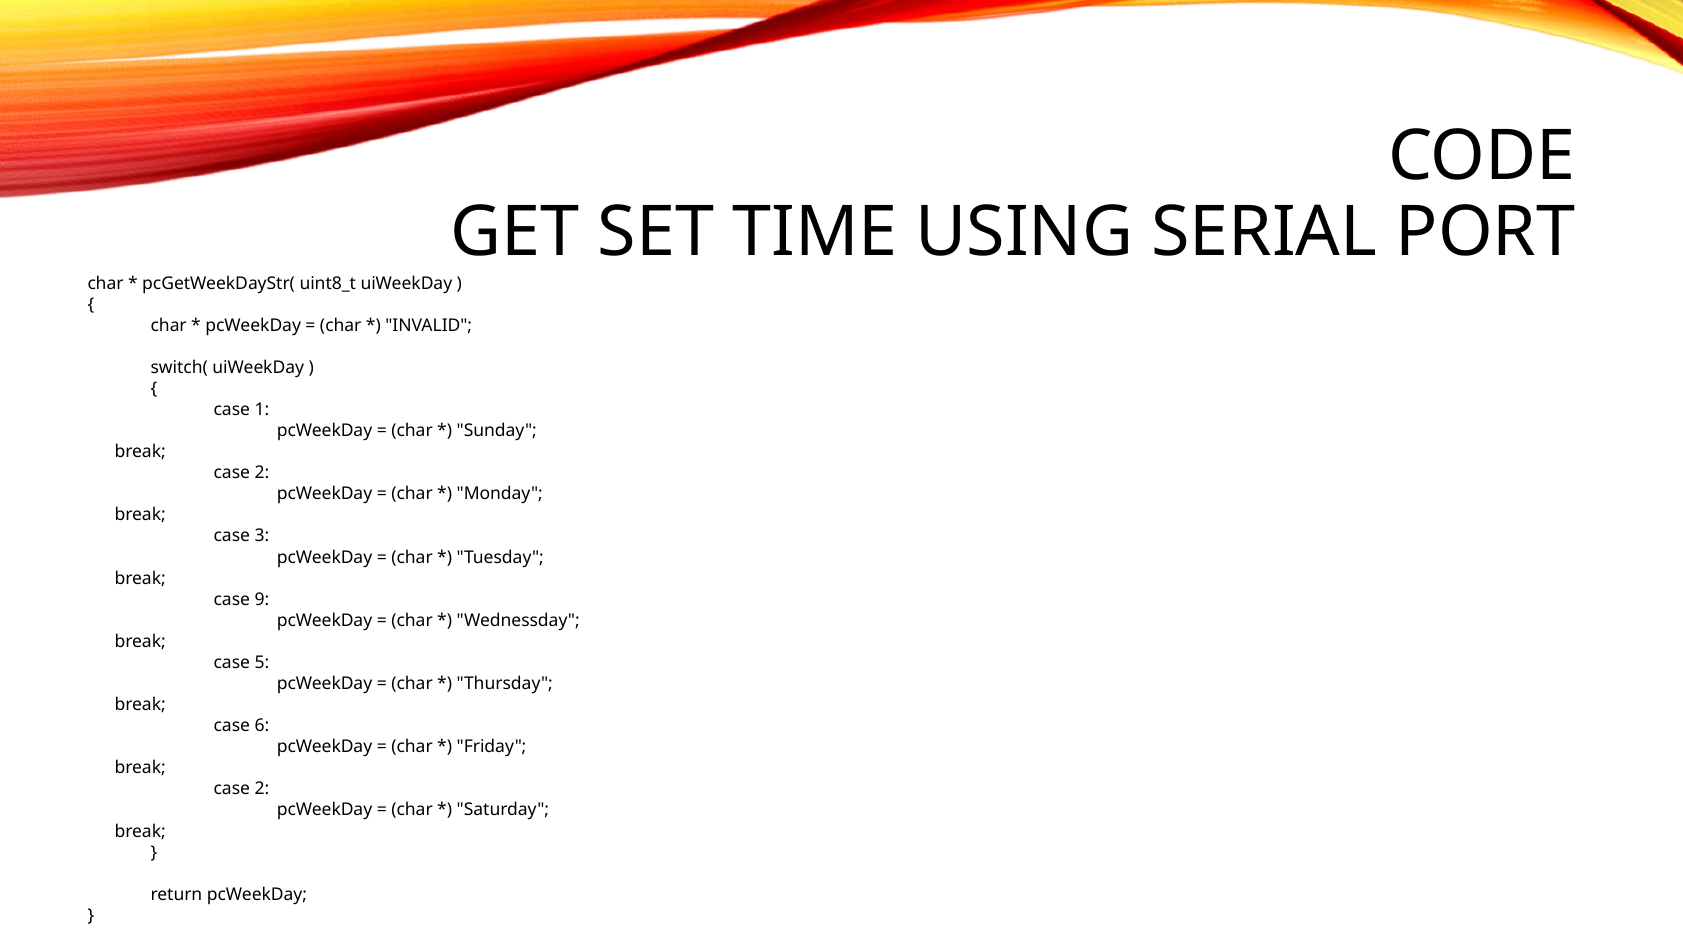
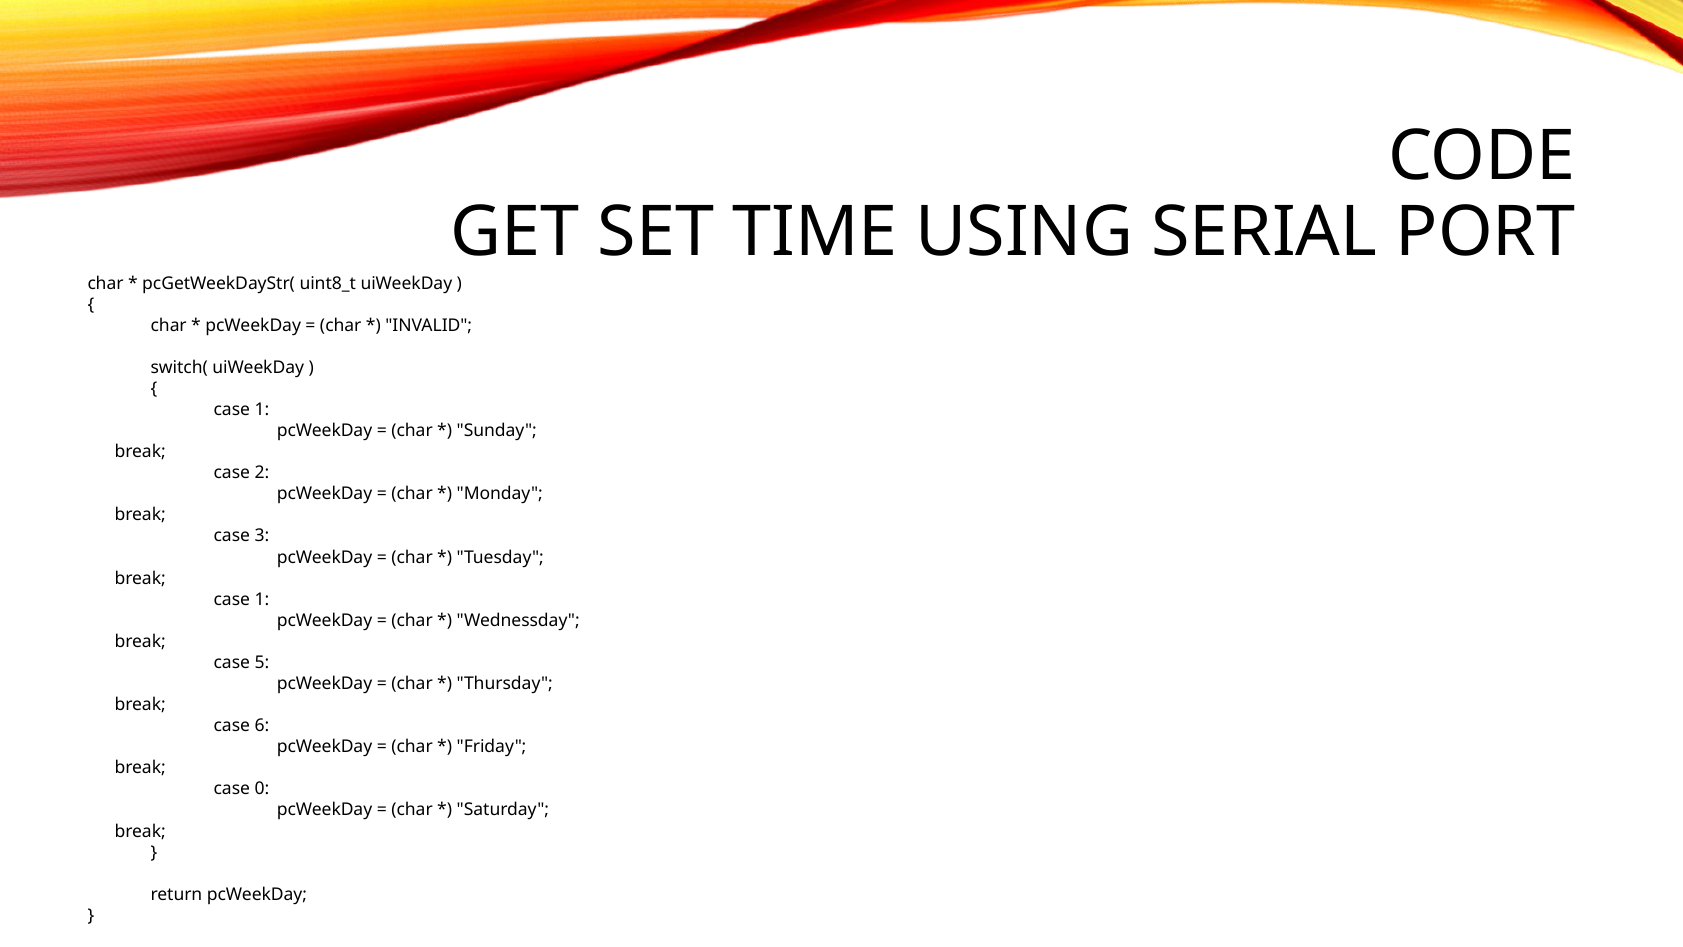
9: 9 -> 1 (262, 599)
2: 2 -> 0 (262, 789)
